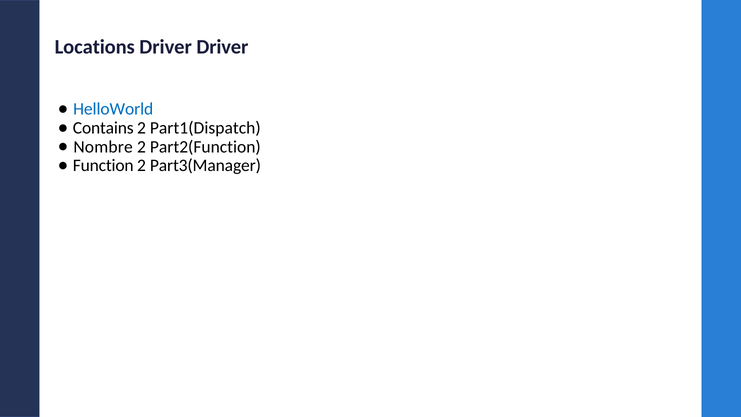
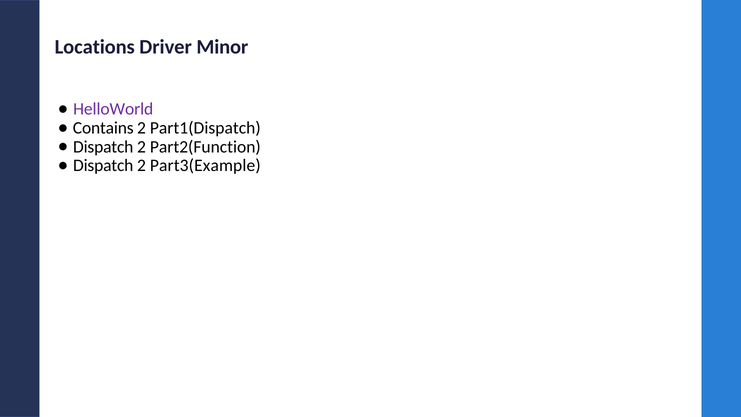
Driver Driver: Driver -> Minor (222, 47)
HelloWorld colour: blue -> purple (113, 109)
Nombre: Nombre -> Dispatch (103, 147)
Function: Function -> Dispatch (103, 166)
Part3(Manager: Part3(Manager -> Part3(Example (205, 166)
